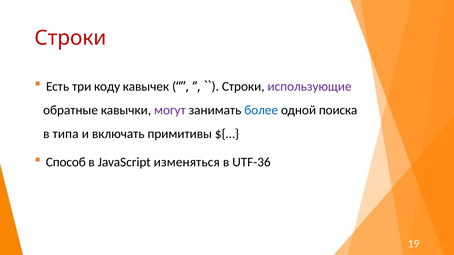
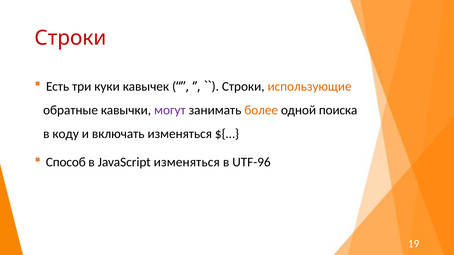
коду: коду -> куки (107, 86)
использующие colour: purple -> orange (310, 86)
более colour: blue -> orange (261, 110)
типа: типа -> коду (66, 134)
включать примитивы: примитивы -> изменяться (180, 134)
UTF-36: UTF-36 -> UTF-96 (251, 163)
